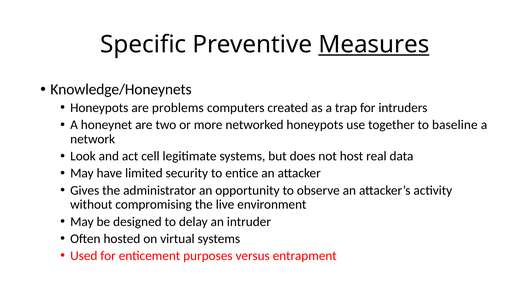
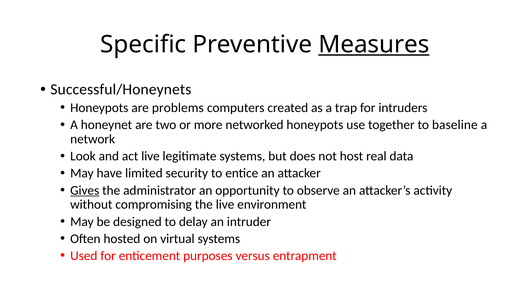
Knowledge/Honeynets: Knowledge/Honeynets -> Successful/Honeynets (121, 90)
act cell: cell -> live (150, 156)
Gives underline: none -> present (85, 190)
